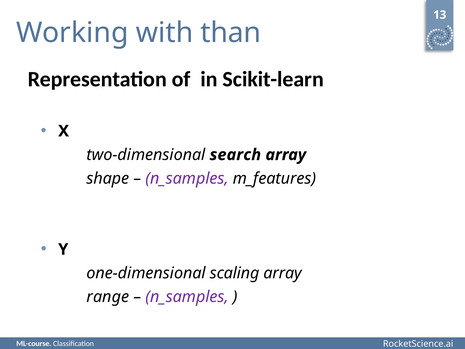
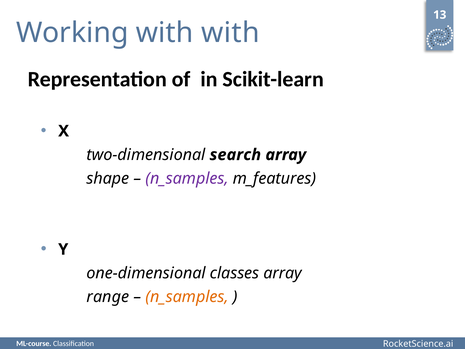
with than: than -> with (230, 33)
scaling: scaling -> classes (235, 273)
n_samples colour: purple -> orange (187, 296)
